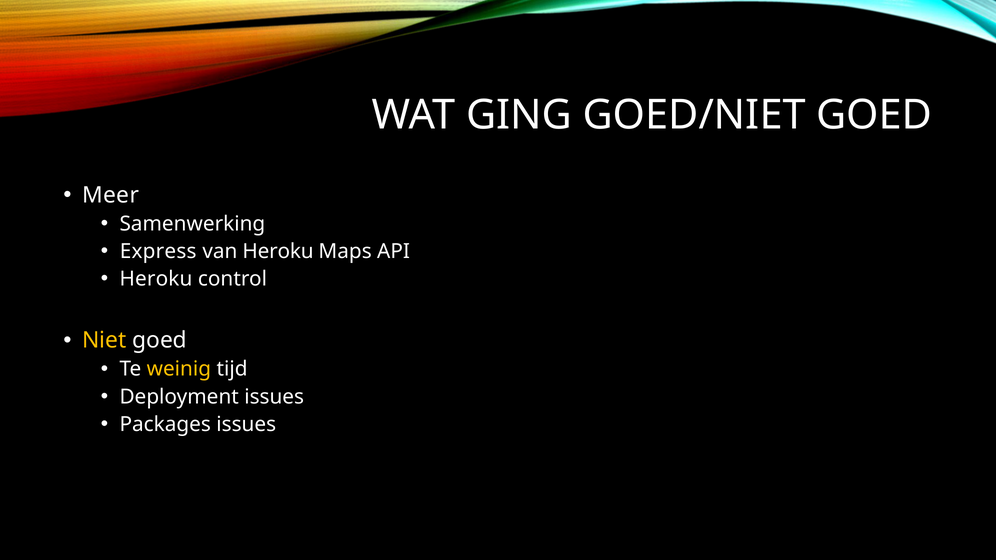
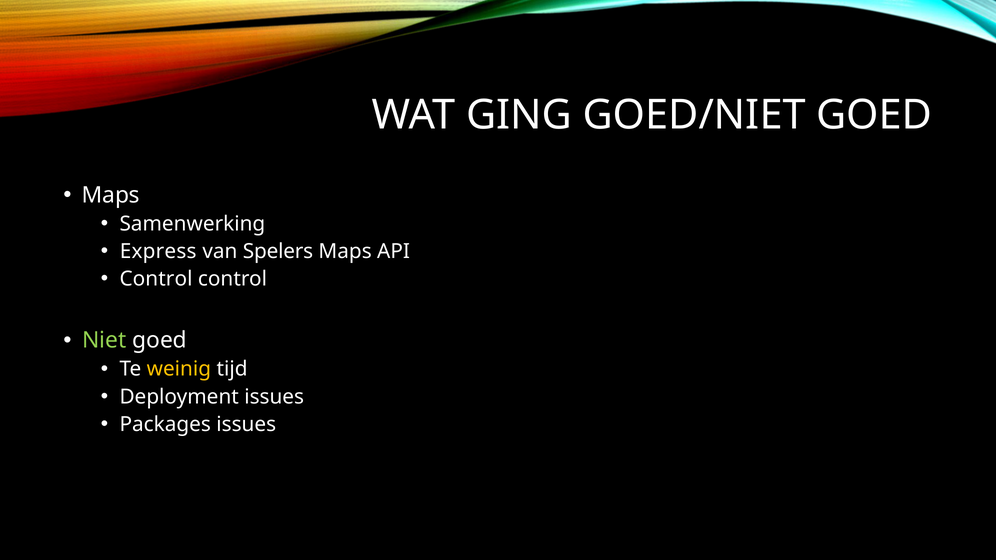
Meer: Meer -> Maps (111, 195)
van Heroku: Heroku -> Spelers (278, 252)
Heroku: Heroku -> Control (156, 279)
Niet colour: yellow -> light green (104, 341)
